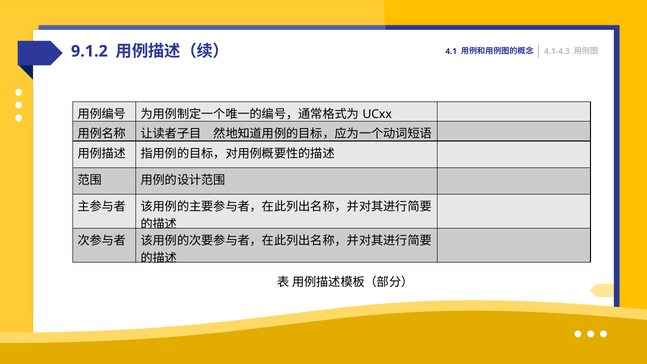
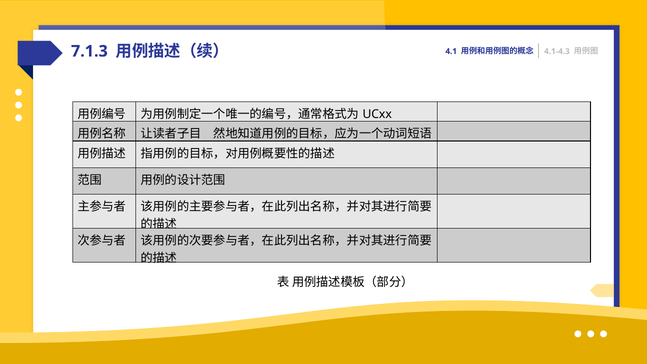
9.1.2: 9.1.2 -> 7.1.3 (89, 51)
